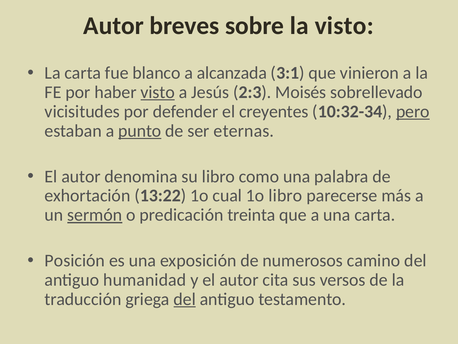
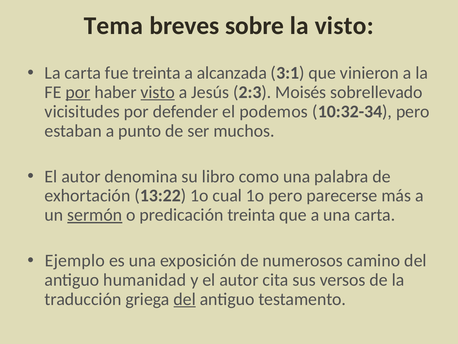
Autor: Autor -> Tema (113, 26)
fue blanco: blanco -> treinta (157, 73)
por underline: none -> present (78, 92)
creyentes: creyentes -> podemos (274, 111)
pero underline: present -> none (413, 111)
punto underline: present -> none (140, 131)
eternas: eternas -> muchos (244, 131)
1o libro: libro -> pero (285, 195)
Posición: Posición -> Ejemplo (75, 260)
